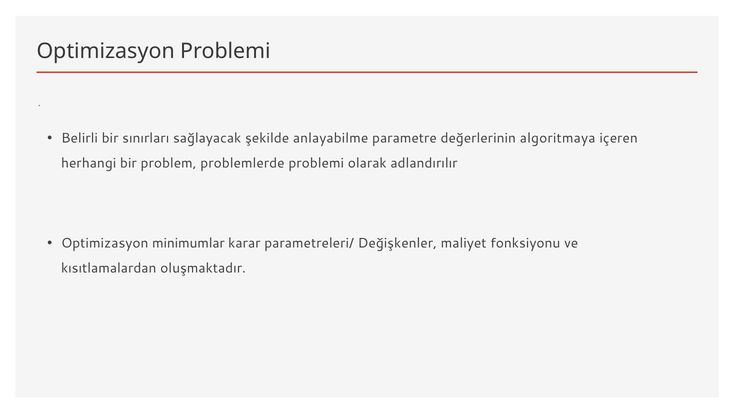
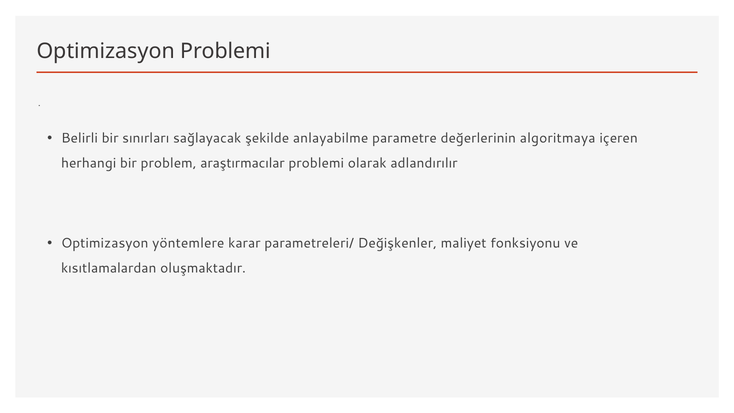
problemlerde: problemlerde -> araştırmacılar (243, 163)
minimumlar: minimumlar -> yöntemlere (188, 243)
